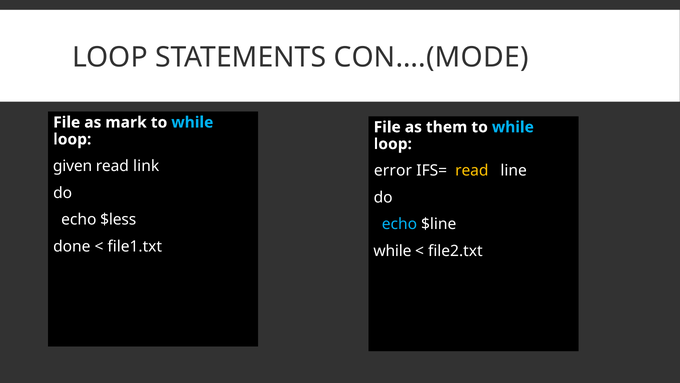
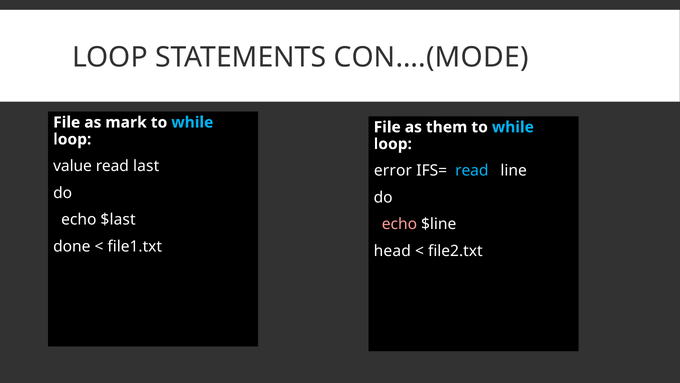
given: given -> value (73, 166)
link: link -> last (146, 166)
read colour: yellow -> light blue (472, 171)
$less: $less -> $last (118, 219)
echo colour: light blue -> pink (399, 224)
while: while -> head (392, 251)
